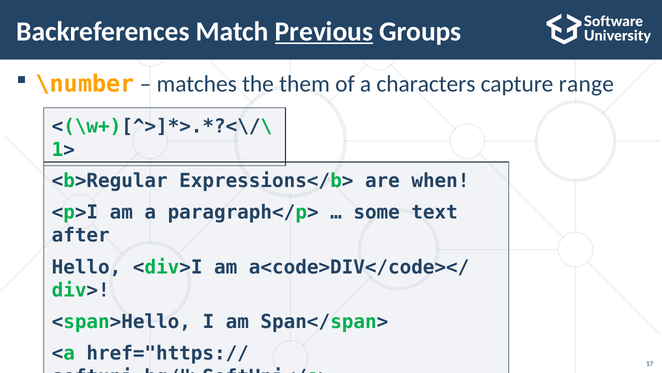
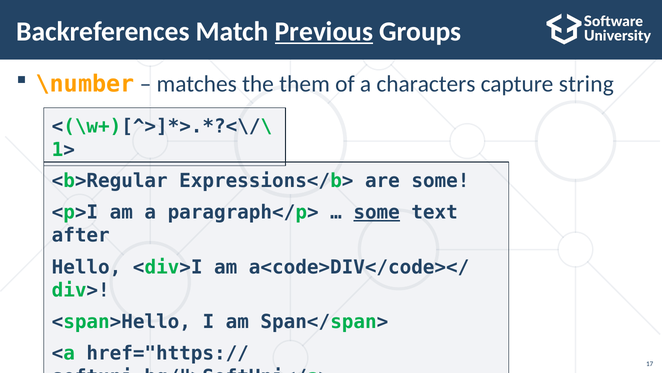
range: range -> string (586, 84)
are when: when -> some (440, 181)
some underline: none -> present (377, 212)
